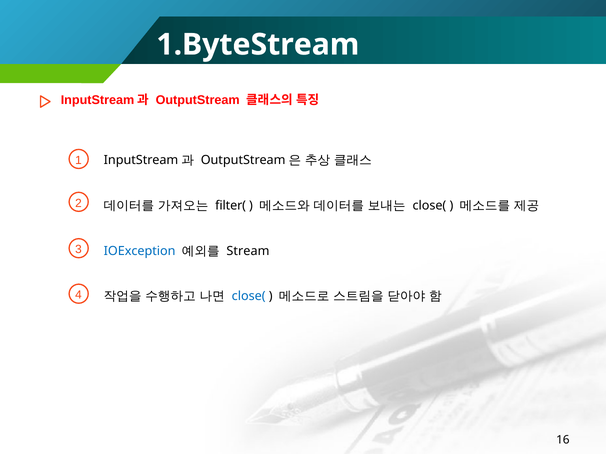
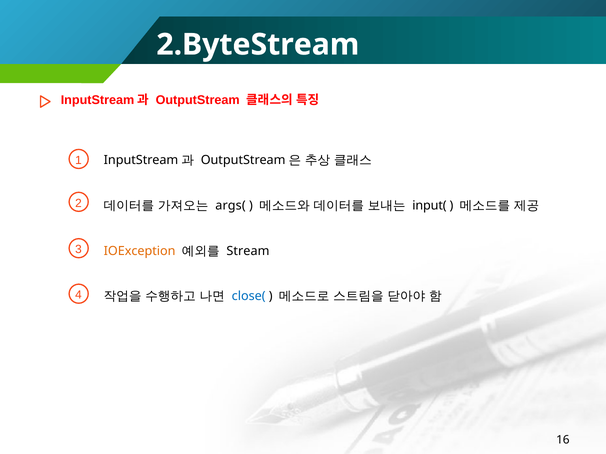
1.ByteStream: 1.ByteStream -> 2.ByteStream (258, 45)
filter(: filter( -> args( (230, 206)
close(: close( -> input( (429, 206)
IOException colour: blue -> orange (140, 251)
